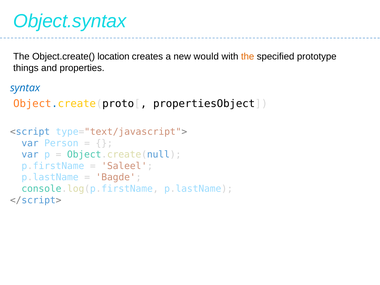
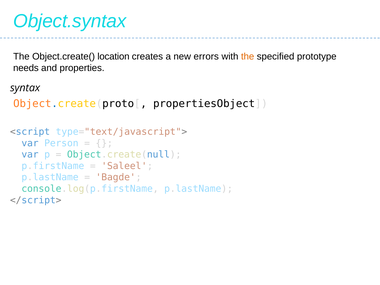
would: would -> errors (206, 56)
things: things -> needs (26, 68)
syntax colour: blue -> black (25, 88)
